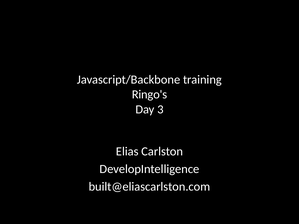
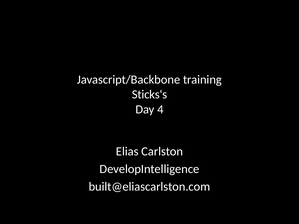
Ringo's: Ringo's -> Sticks's (150, 95)
3: 3 -> 4 (160, 110)
